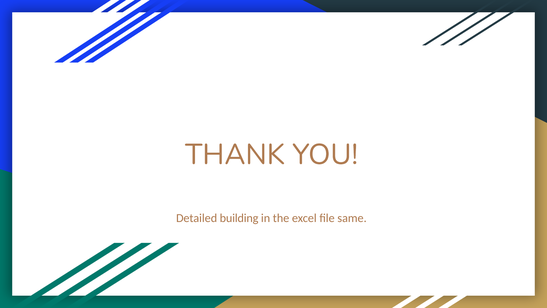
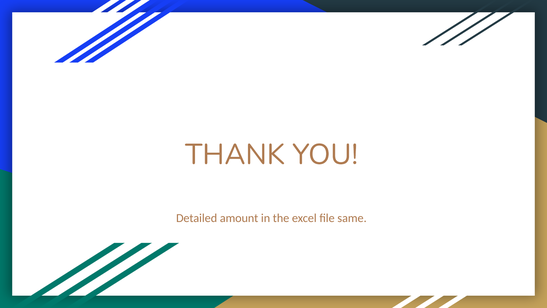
building: building -> amount (239, 218)
